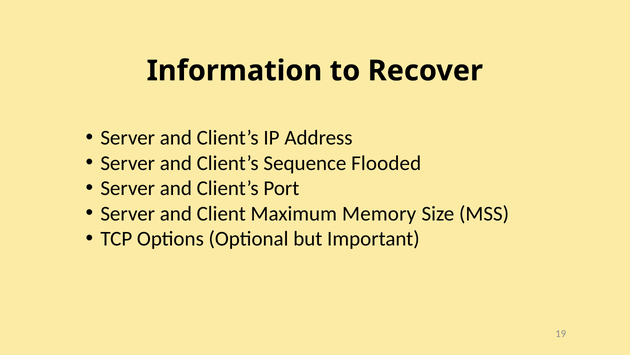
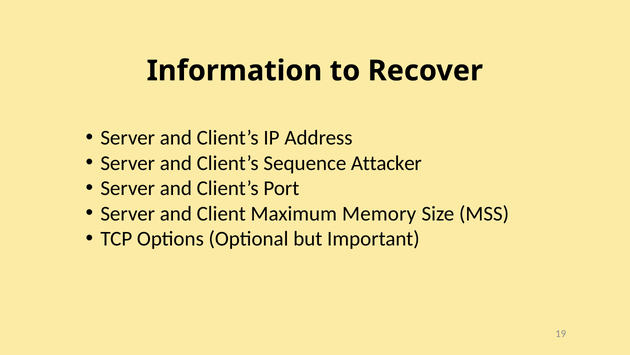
Flooded: Flooded -> Attacker (386, 163)
